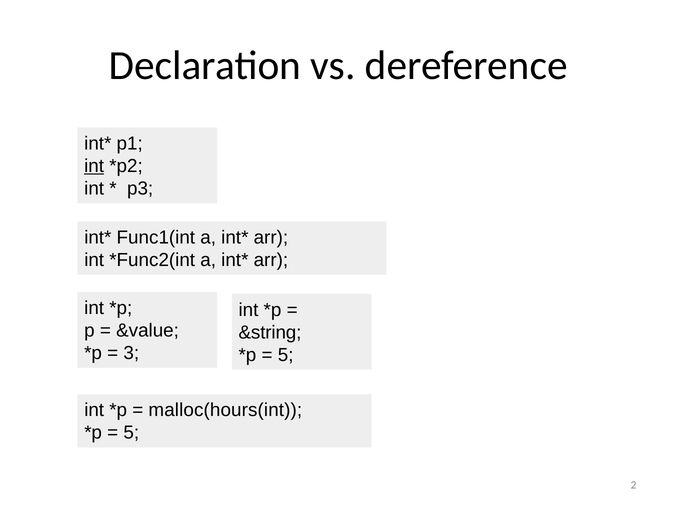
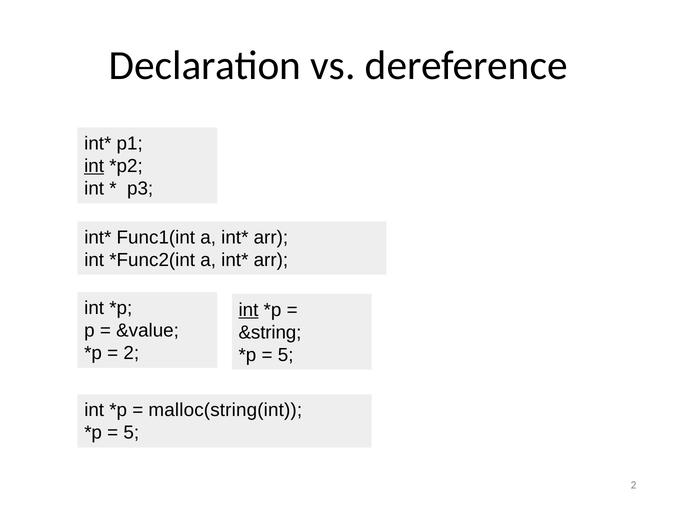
int underline: none -> present (248, 310)
3: 3 -> 2 (131, 353)
malloc(hours(int: malloc(hours(int -> malloc(string(int (225, 410)
